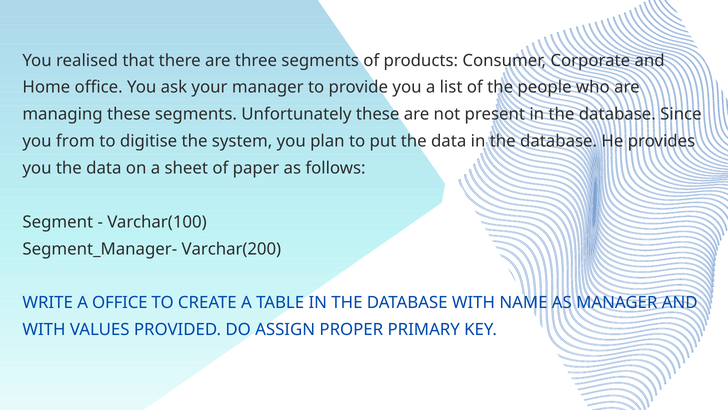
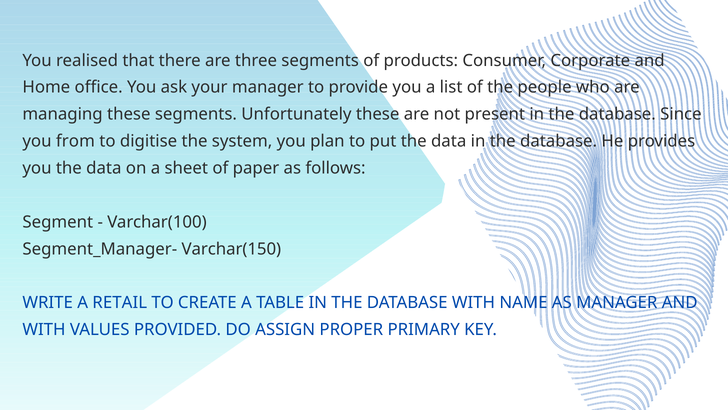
Varchar(200: Varchar(200 -> Varchar(150 (231, 249)
A OFFICE: OFFICE -> RETAIL (120, 302)
